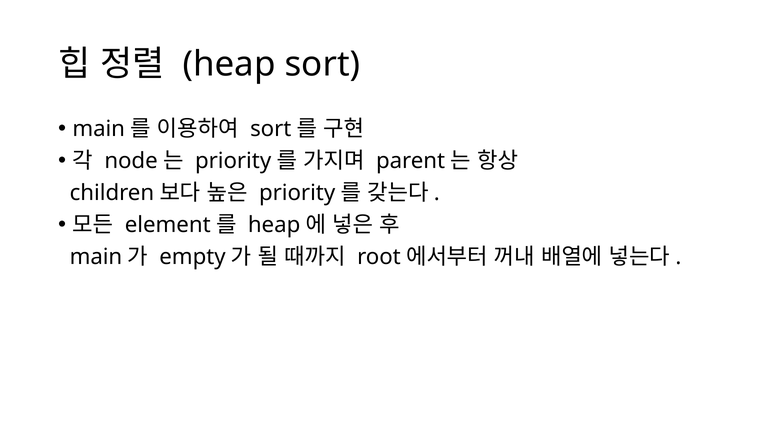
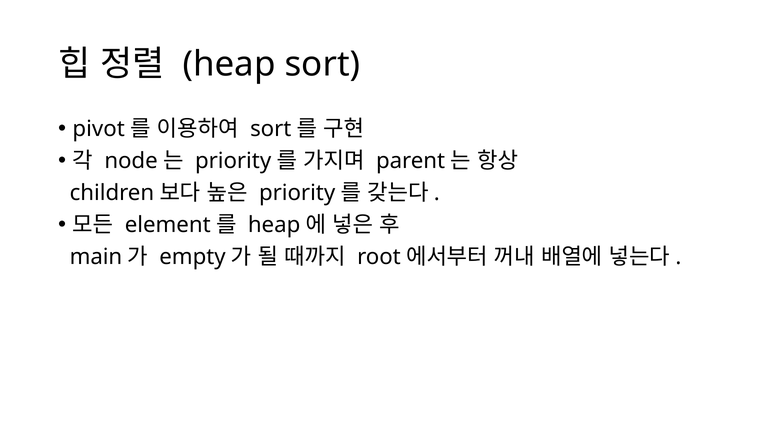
main: main -> pivot (99, 129)
